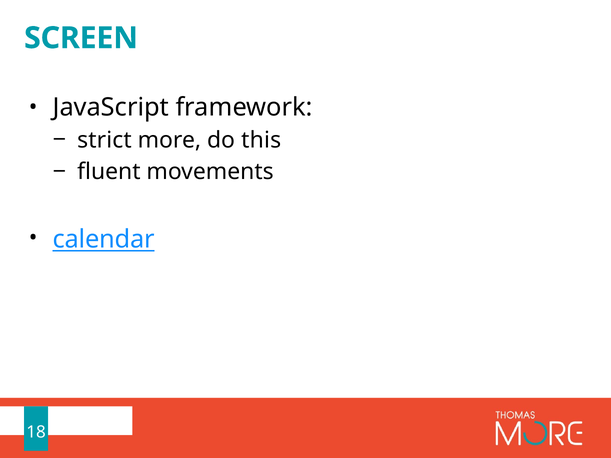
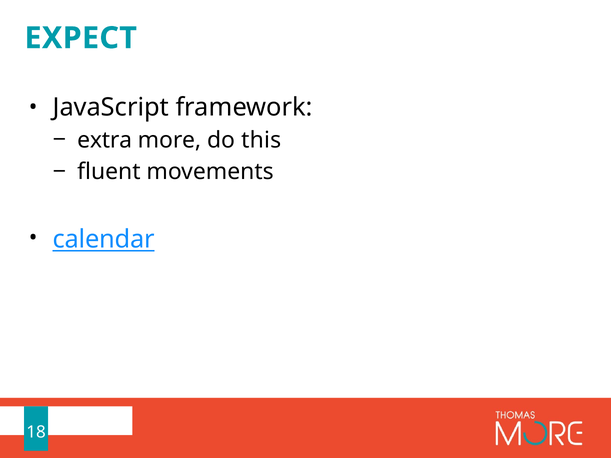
SCREEN: SCREEN -> EXPECT (81, 38)
strict: strict -> extra (105, 140)
